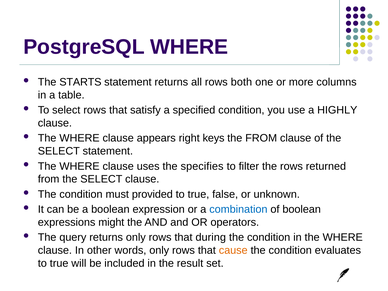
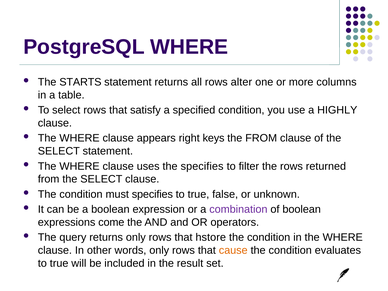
both: both -> alter (241, 82)
must provided: provided -> specifies (152, 194)
combination colour: blue -> purple (238, 209)
might: might -> come (111, 222)
during: during -> hstore (211, 237)
